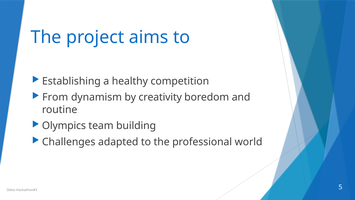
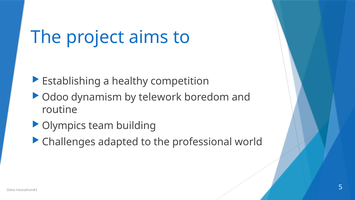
From: From -> Odoo (55, 97)
creativity: creativity -> telework (160, 97)
